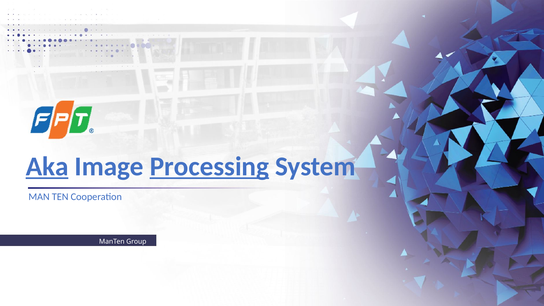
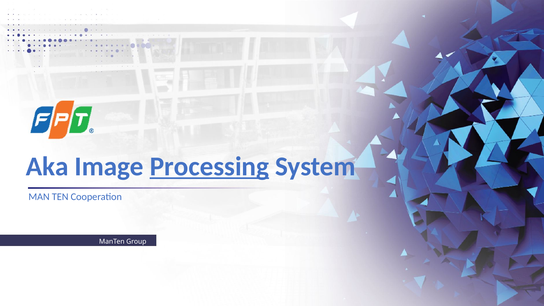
Aka underline: present -> none (47, 166)
